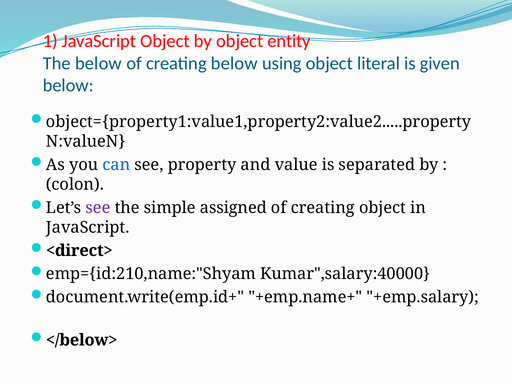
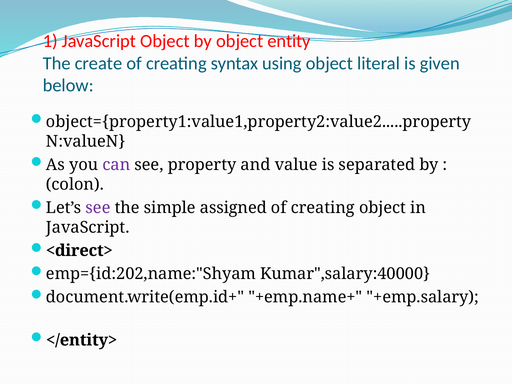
The below: below -> create (99, 63)
creating below: below -> syntax (234, 63)
can colour: blue -> purple (116, 165)
emp={id:210,name:"Shyam: emp={id:210,name:"Shyam -> emp={id:202,name:"Shyam (151, 274)
</below>: </below> -> </entity> (82, 340)
